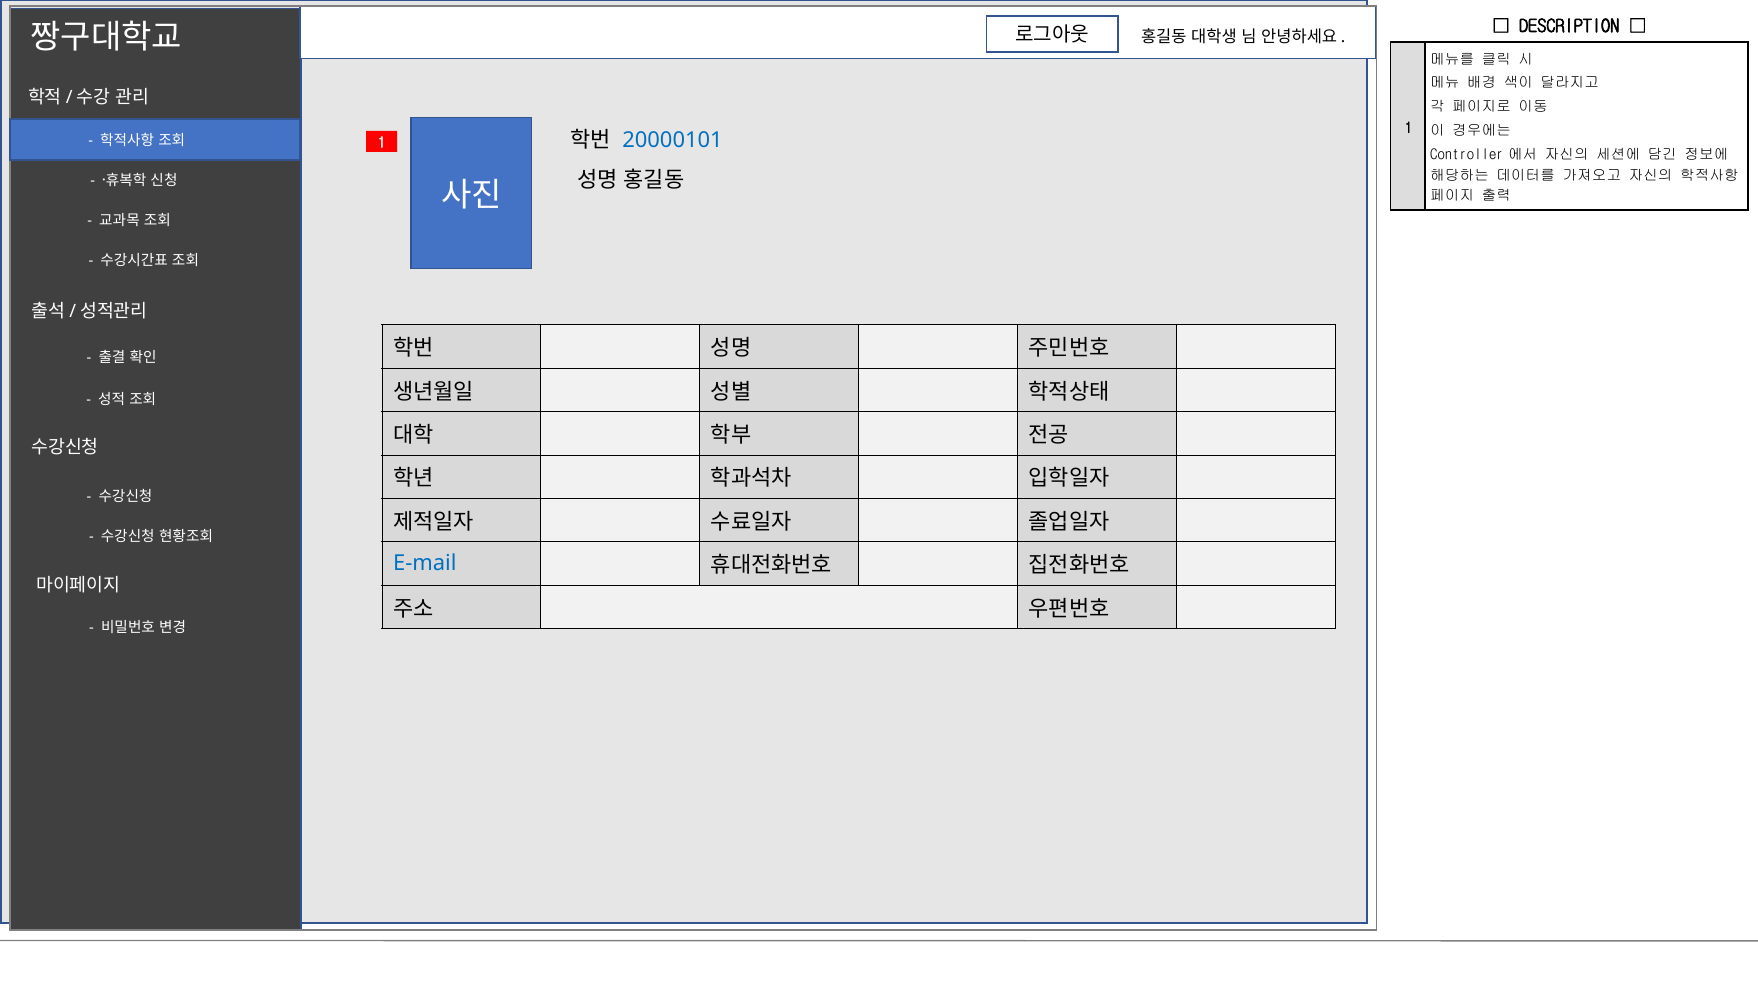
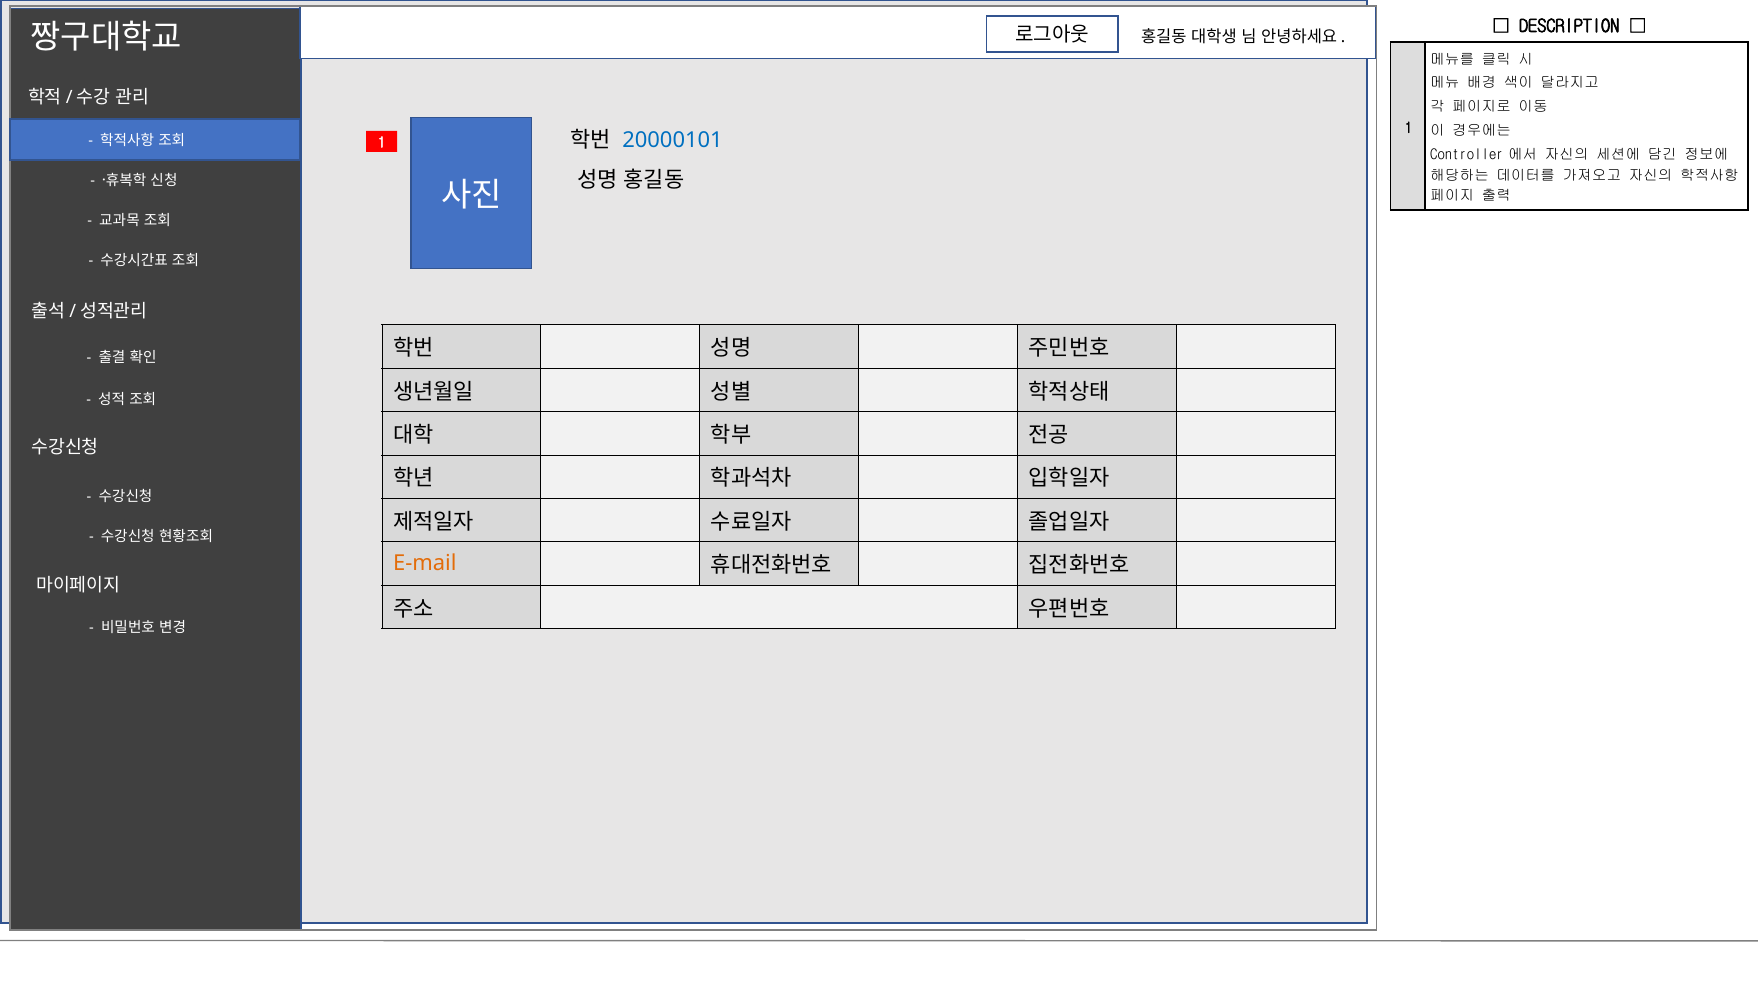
E-mail colour: blue -> orange (425, 563)
